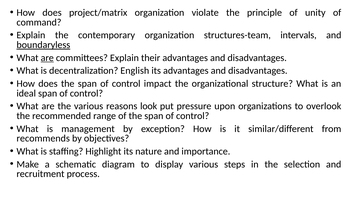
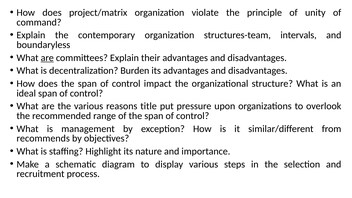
boundaryless underline: present -> none (43, 45)
English: English -> Burden (135, 71)
look: look -> title (149, 106)
